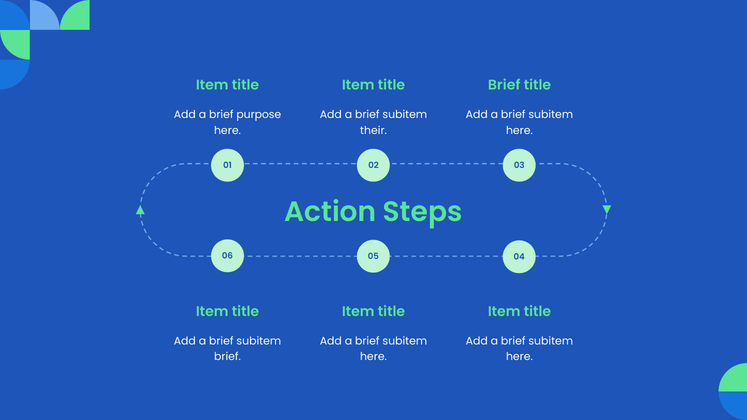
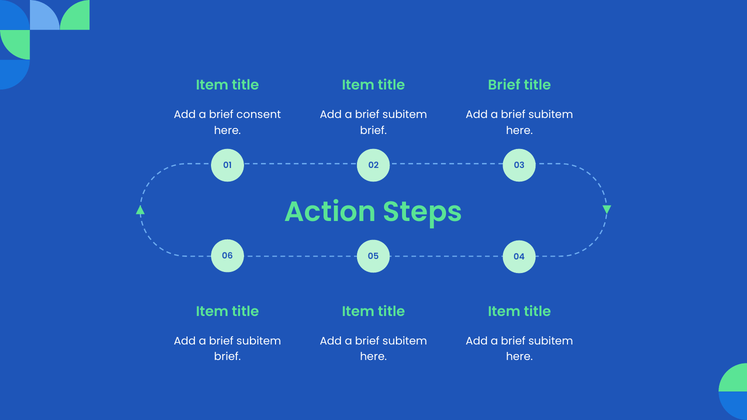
purpose: purpose -> consent (259, 115)
their: their -> brief (373, 131)
